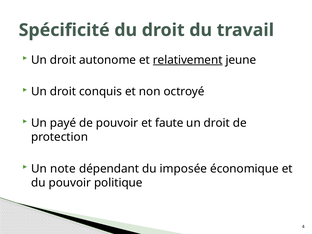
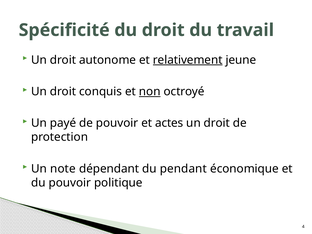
non underline: none -> present (150, 91)
faute: faute -> actes (169, 123)
imposée: imposée -> pendant (183, 169)
